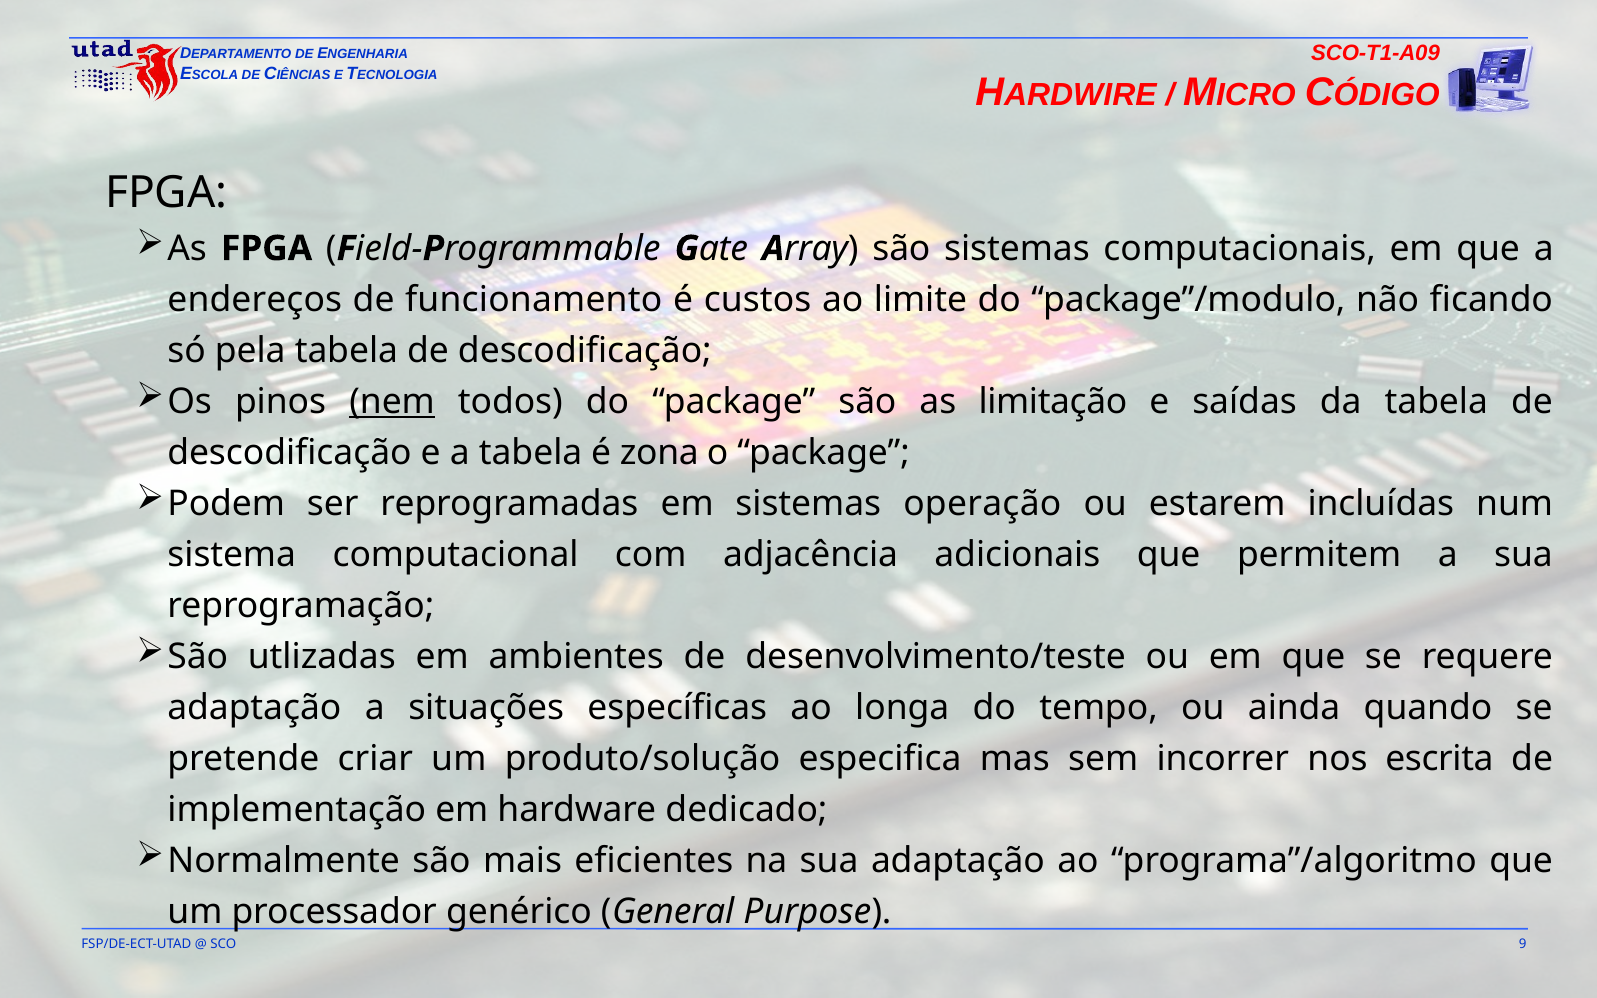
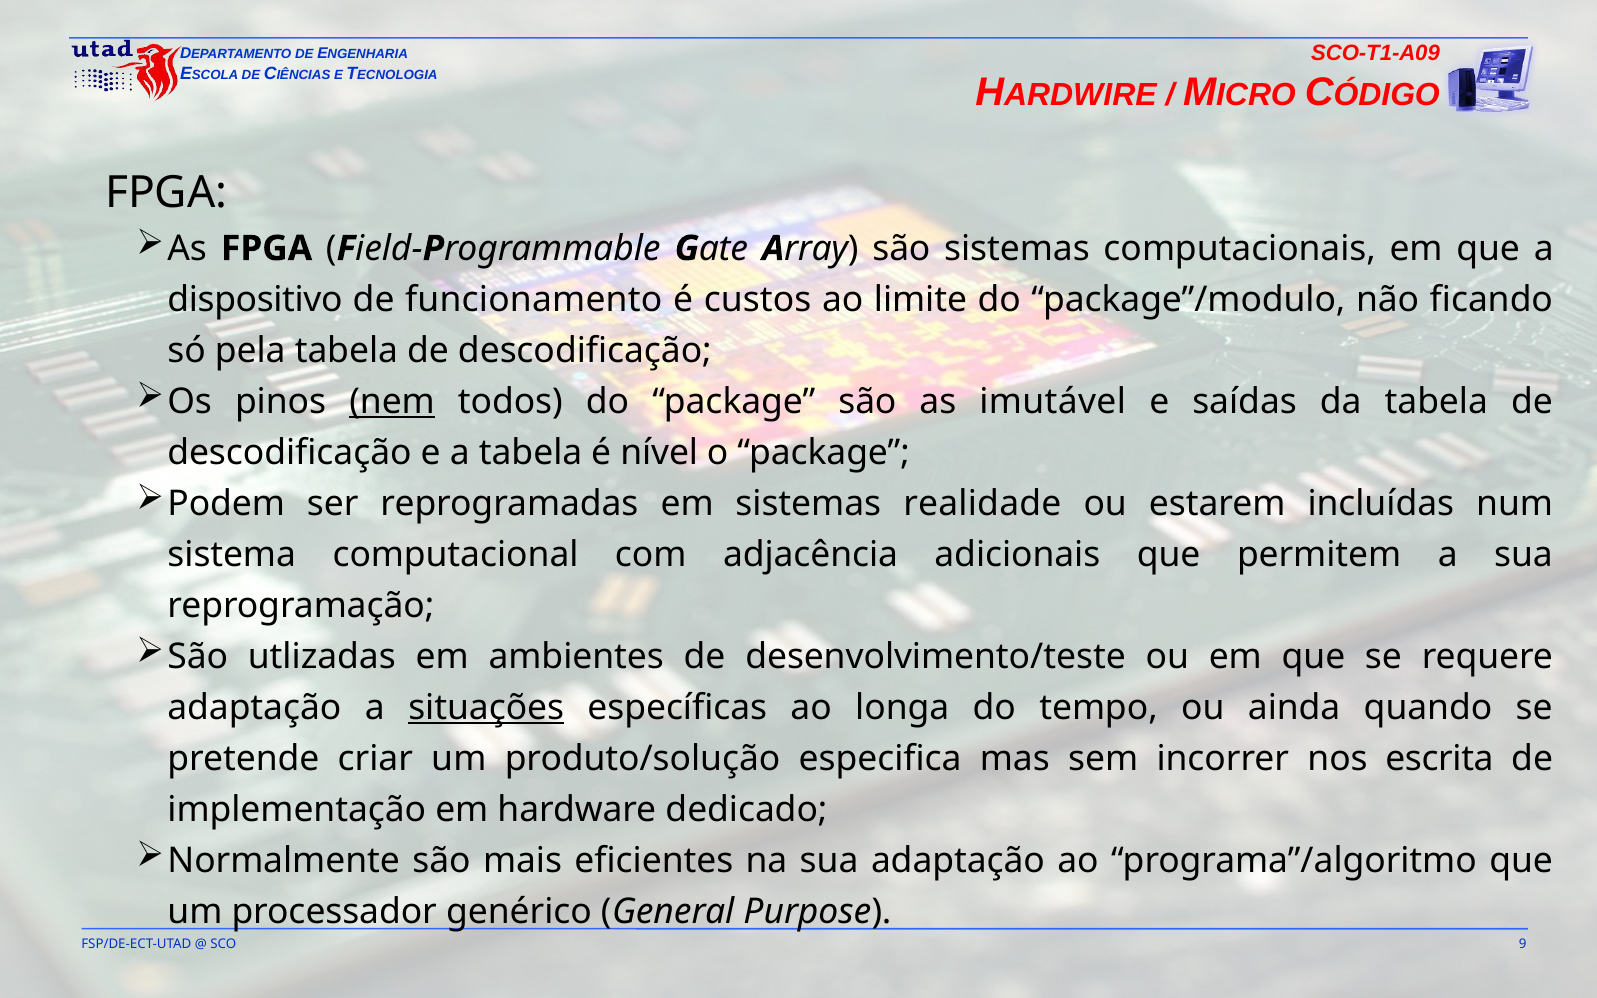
endereços: endereços -> dispositivo (255, 300)
limitação: limitação -> imutável (1053, 402)
zona: zona -> nível (659, 453)
operação: operação -> realidade (982, 504)
situações underline: none -> present (486, 708)
